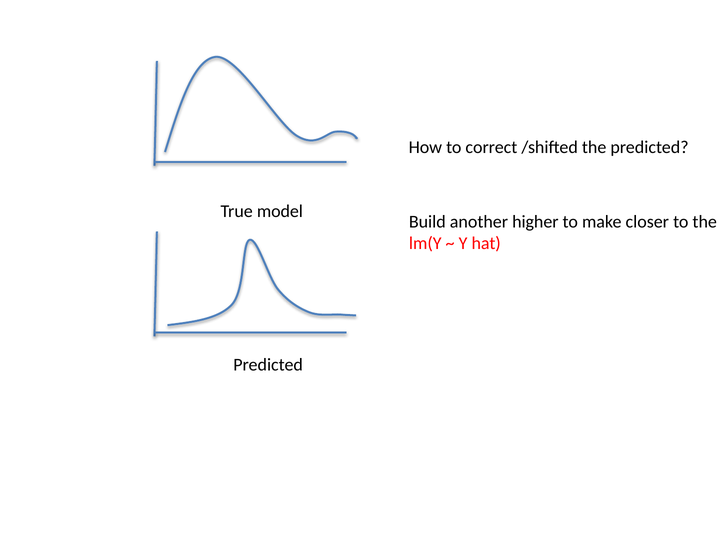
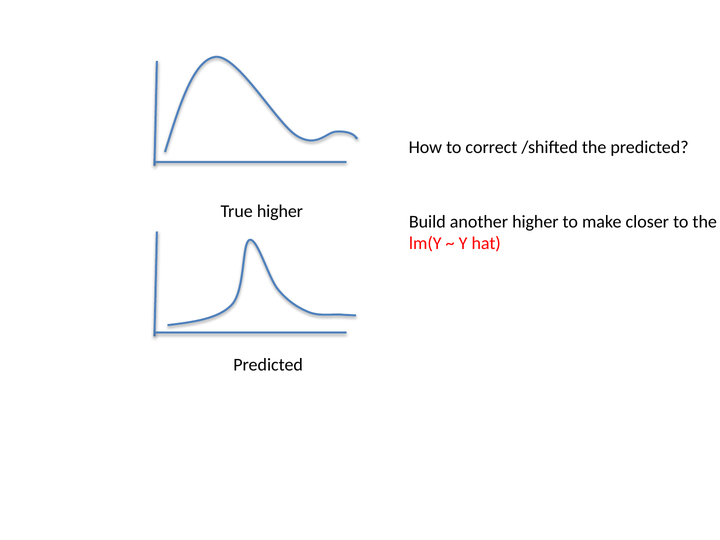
True model: model -> higher (280, 212)
